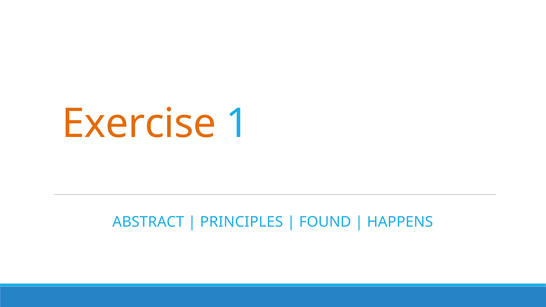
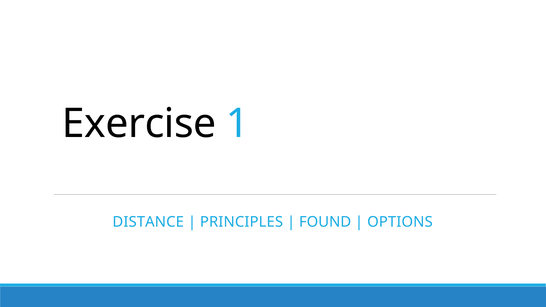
Exercise colour: orange -> black (139, 124)
ABSTRACT: ABSTRACT -> DISTANCE (148, 222)
HAPPENS: HAPPENS -> OPTIONS (400, 222)
